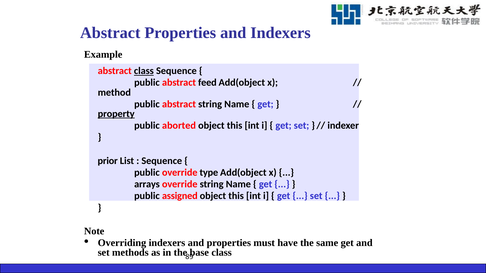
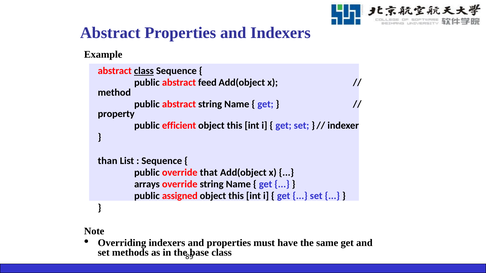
property underline: present -> none (116, 114)
aborted: aborted -> efficient (179, 126)
prior: prior -> than (108, 161)
type: type -> that (209, 173)
